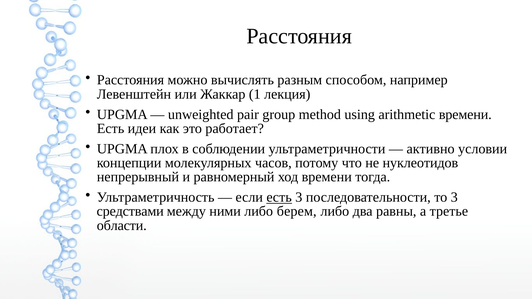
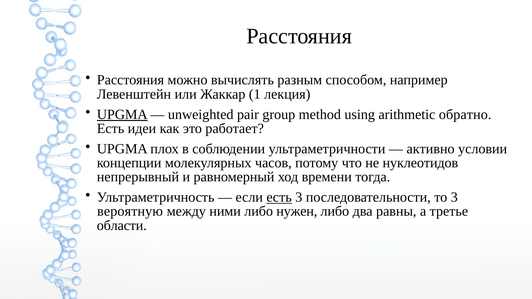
UPGMA underline: none -> present (122, 115)
arithmetic времени: времени -> обратно (465, 115)
средствами: средствами -> вероятную (130, 212)
берем: берем -> нужен (297, 212)
